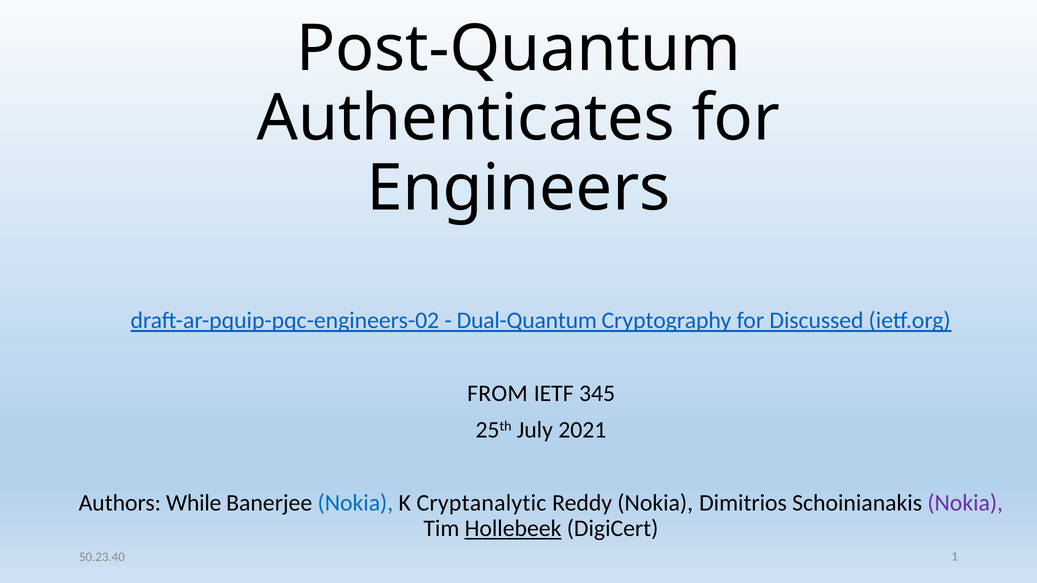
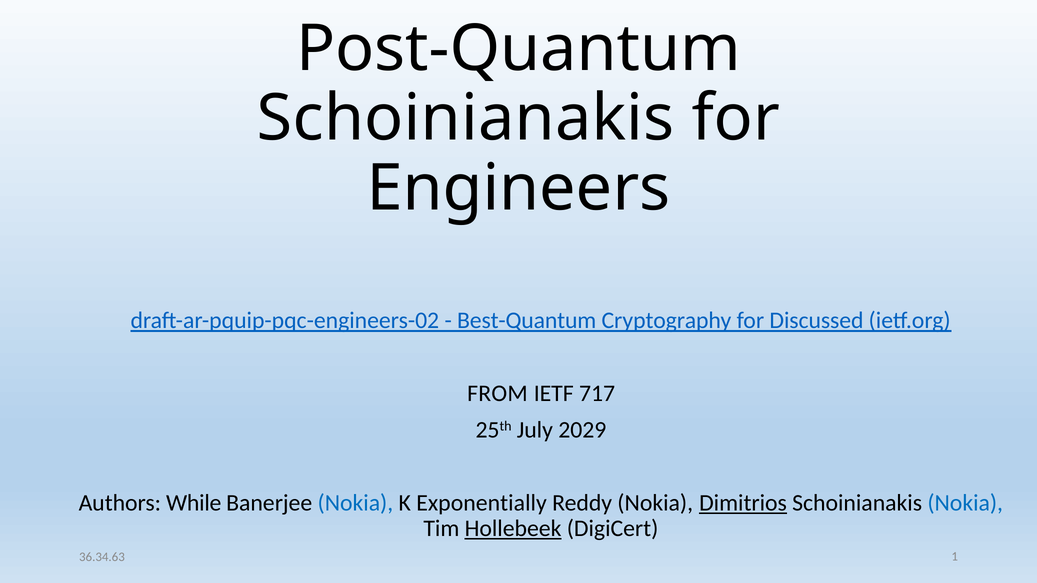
Authenticates: Authenticates -> Schoinianakis (466, 119)
Dual-Quantum: Dual-Quantum -> Best-Quantum (527, 321)
345: 345 -> 717 (597, 394)
2021: 2021 -> 2029 (582, 430)
Cryptanalytic: Cryptanalytic -> Exponentially (482, 503)
Dimitrios underline: none -> present (743, 503)
Nokia colour: purple -> blue (965, 503)
50.23.40: 50.23.40 -> 36.34.63 (102, 557)
